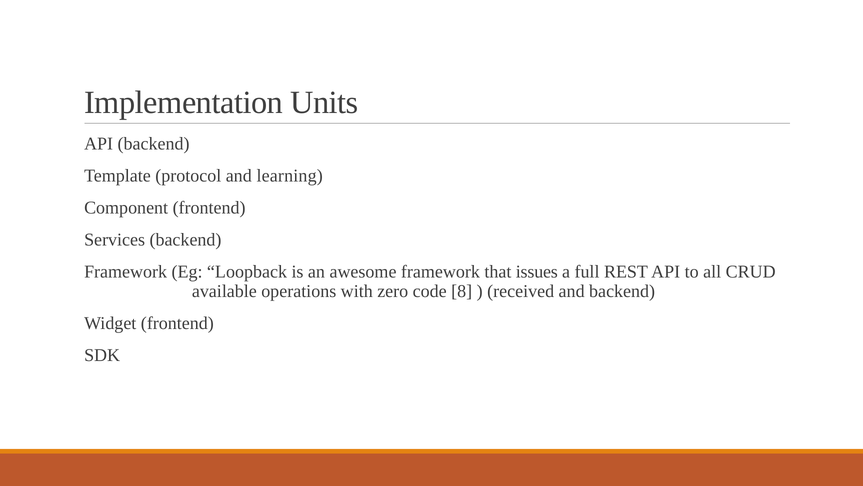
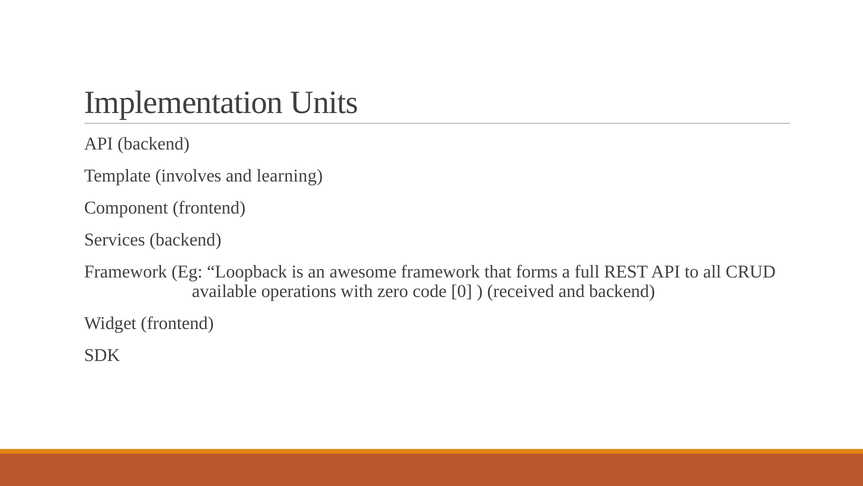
protocol: protocol -> involves (188, 175)
issues: issues -> forms (537, 272)
8: 8 -> 0 (462, 291)
